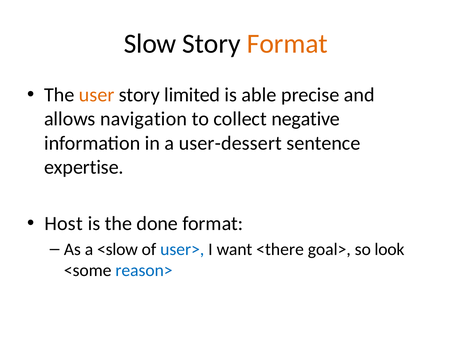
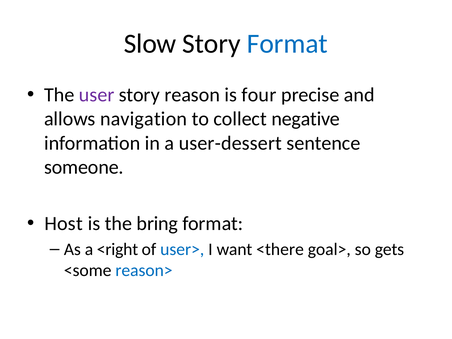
Format colour: orange -> blue (287, 44)
user colour: orange -> purple (97, 95)
limited: limited -> reason (192, 95)
able: able -> four (259, 95)
expertise: expertise -> someone (84, 167)
done: done -> bring (157, 223)
<slow: <slow -> <right (117, 249)
look: look -> gets (389, 249)
